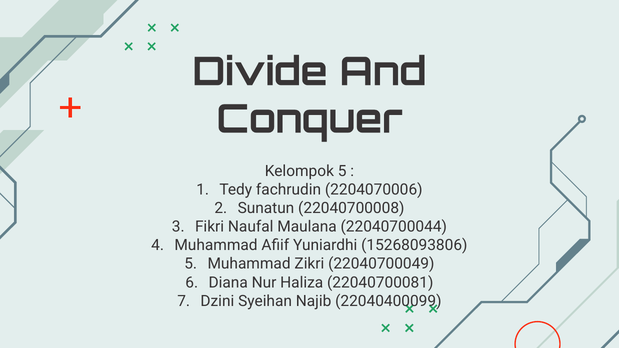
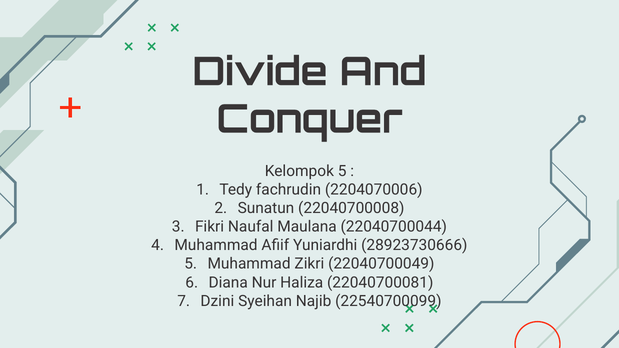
15268093806: 15268093806 -> 28923730666 (414, 245)
22040400099: 22040400099 -> 22540700099 (388, 301)
